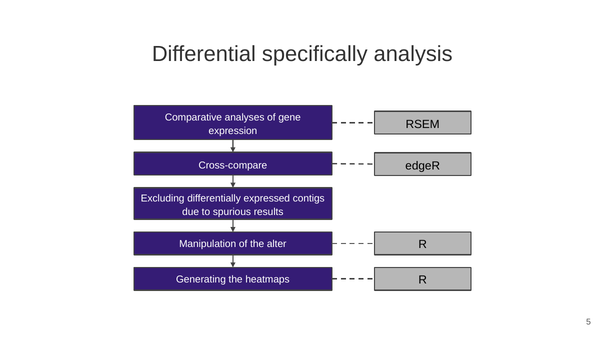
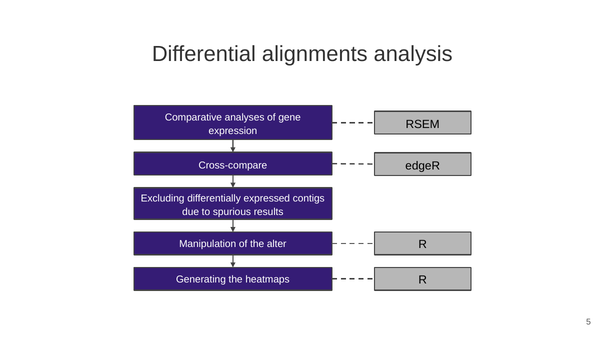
specifically: specifically -> alignments (315, 54)
